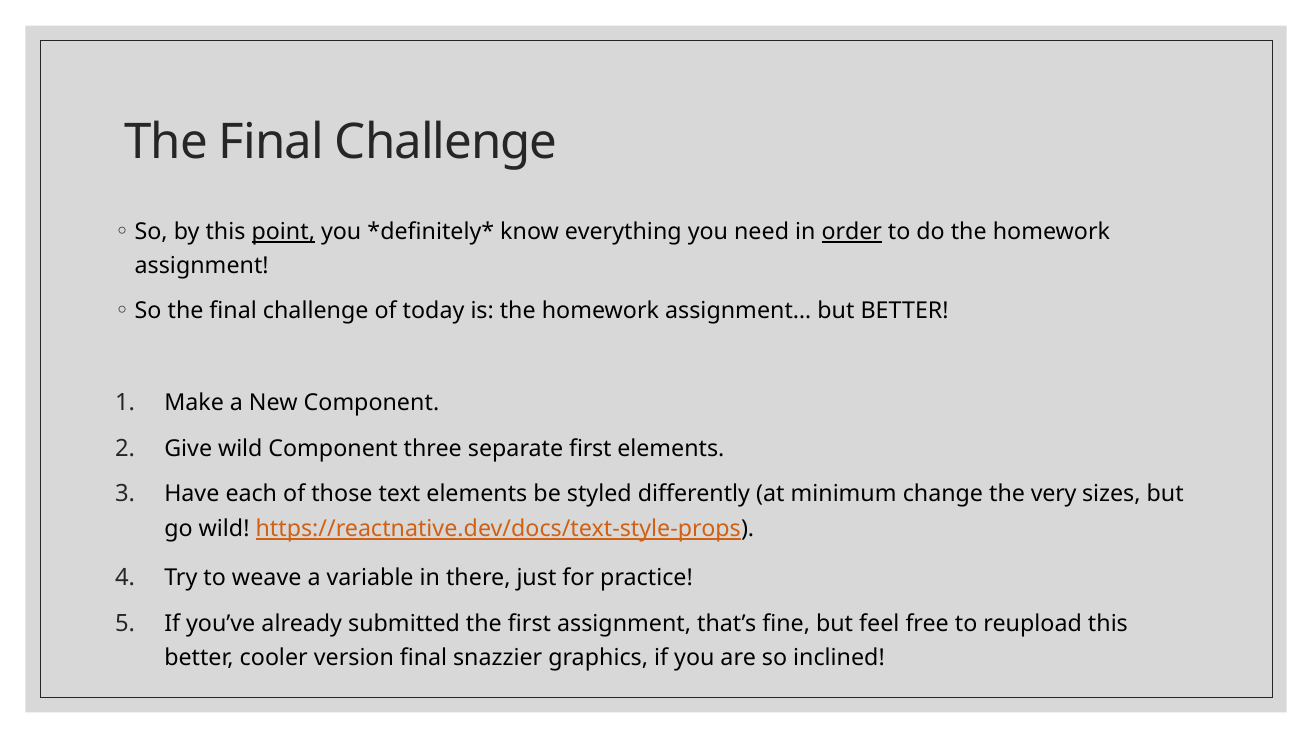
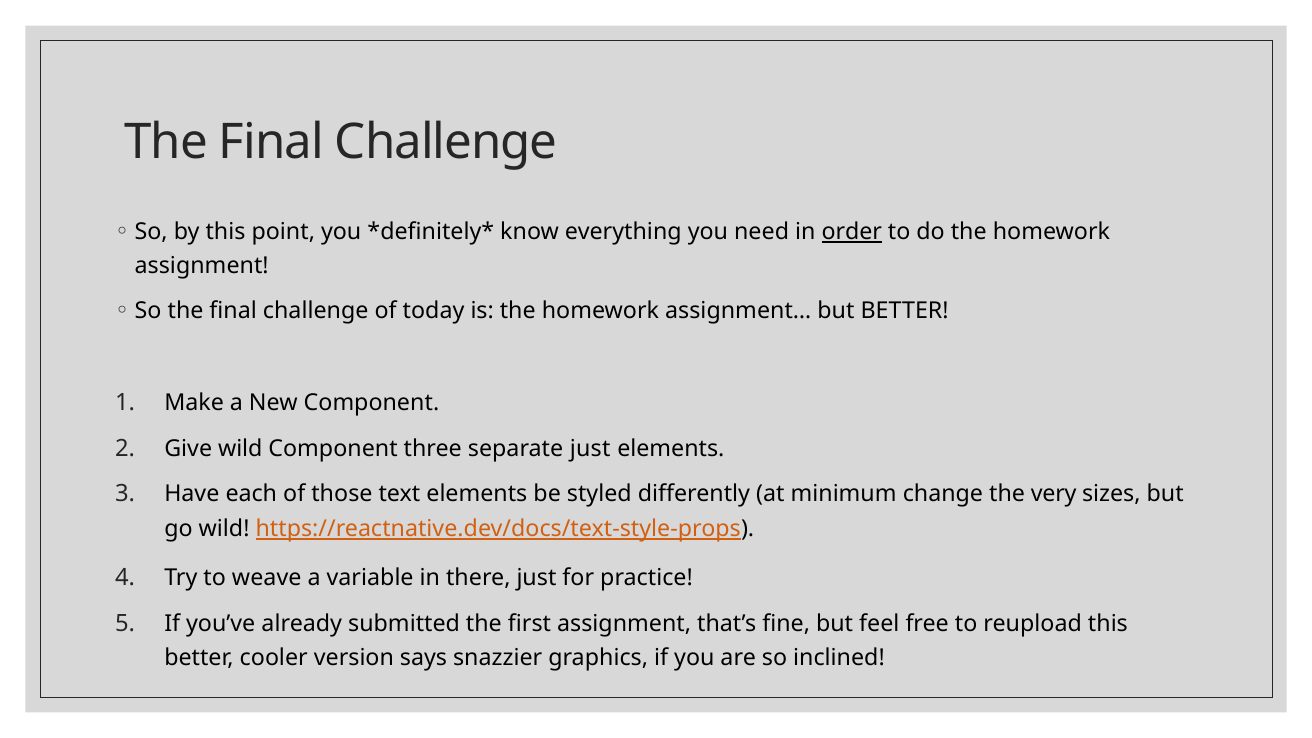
point underline: present -> none (283, 232)
separate first: first -> just (590, 449)
version final: final -> says (424, 658)
